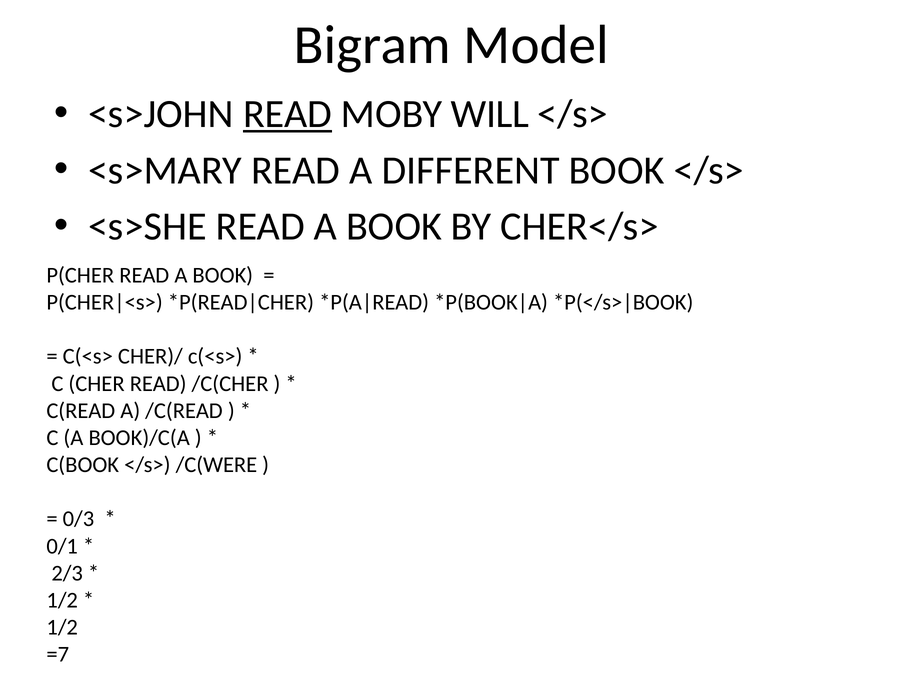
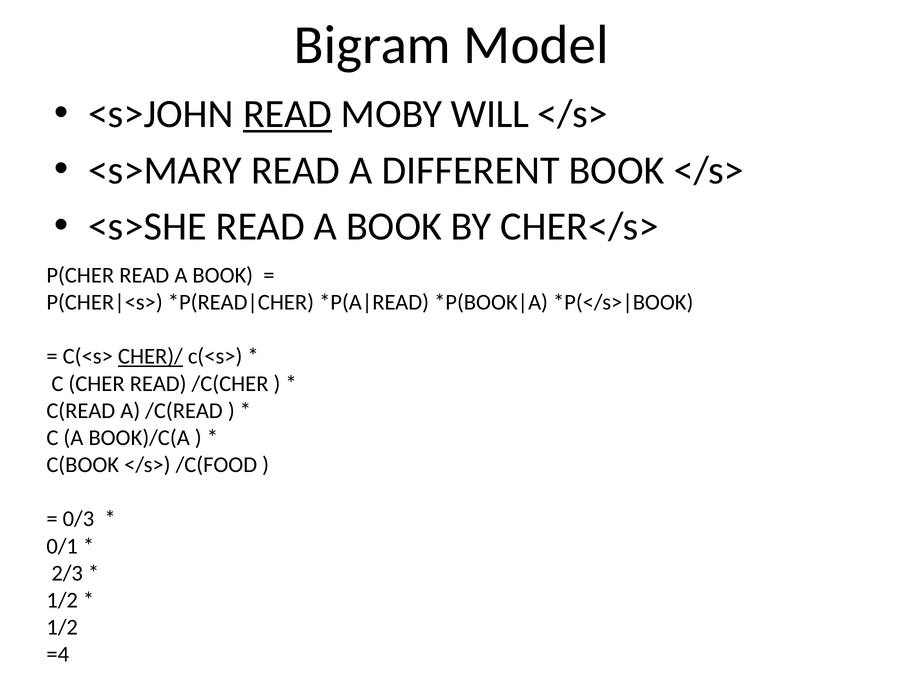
CHER)/ underline: none -> present (150, 357)
/C(WERE: /C(WERE -> /C(FOOD (216, 465)
=7: =7 -> =4 (58, 655)
